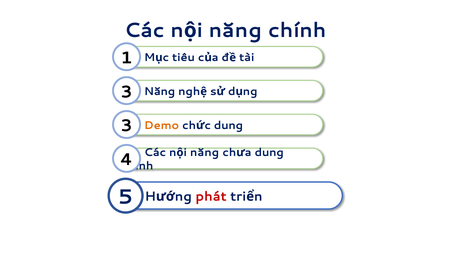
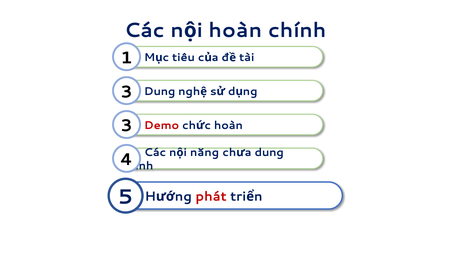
năng: năng -> hoàn (235, 30)
Năng: Năng -> Dung (160, 92)
Demo colour: orange -> red (162, 126)
dung: dung -> hoàn (228, 126)
